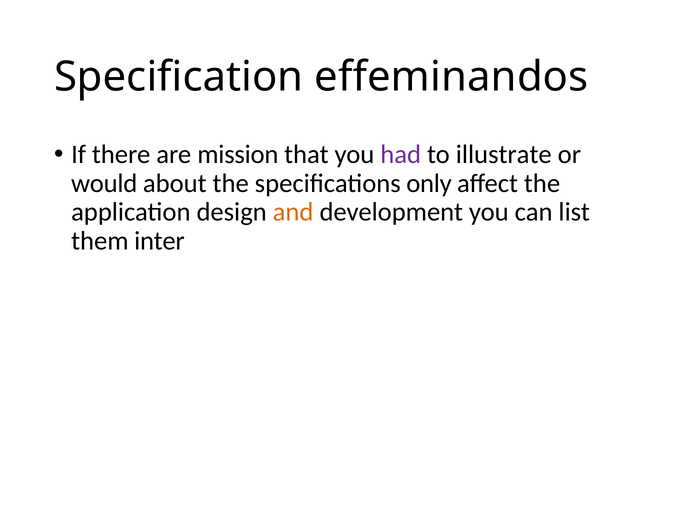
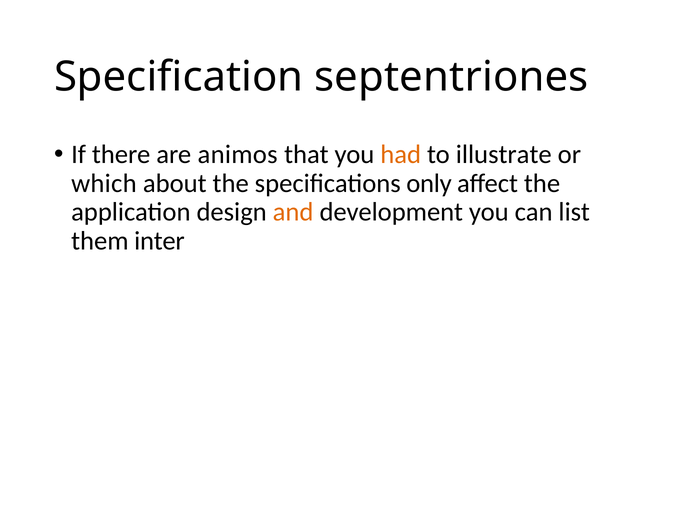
effeminandos: effeminandos -> septentriones (451, 77)
mission: mission -> animos (238, 155)
had colour: purple -> orange (401, 155)
would: would -> which (104, 183)
